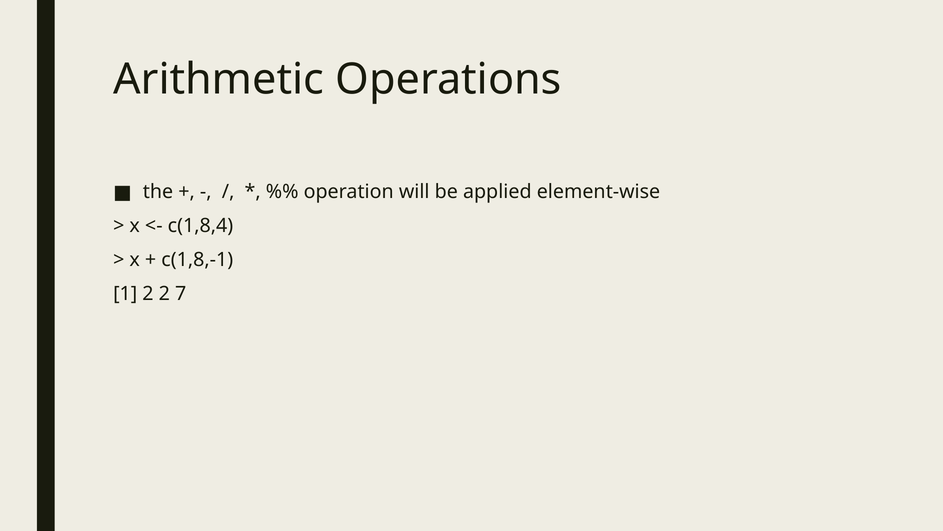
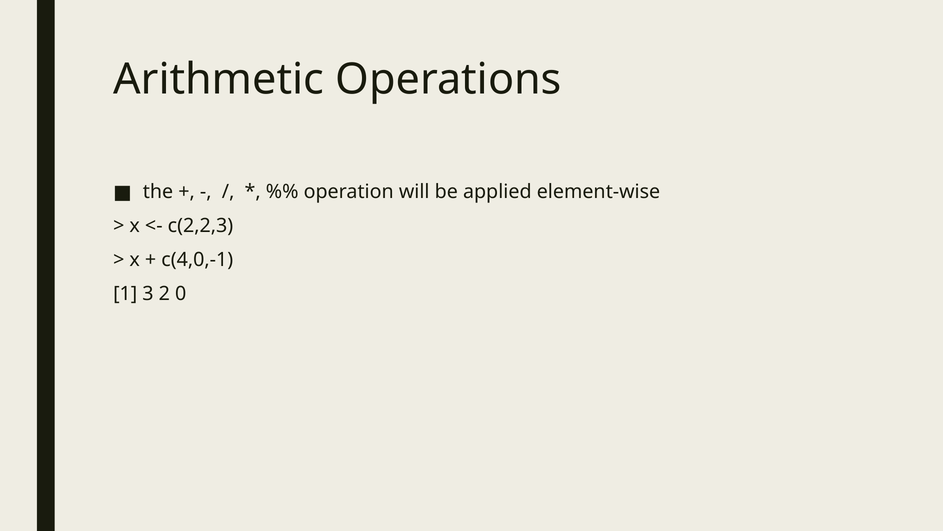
c(1,8,4: c(1,8,4 -> c(2,2,3 (200, 226)
c(1,8,-1: c(1,8,-1 -> c(4,0,-1 (197, 260)
1 2: 2 -> 3 (148, 294)
7: 7 -> 0 (181, 294)
